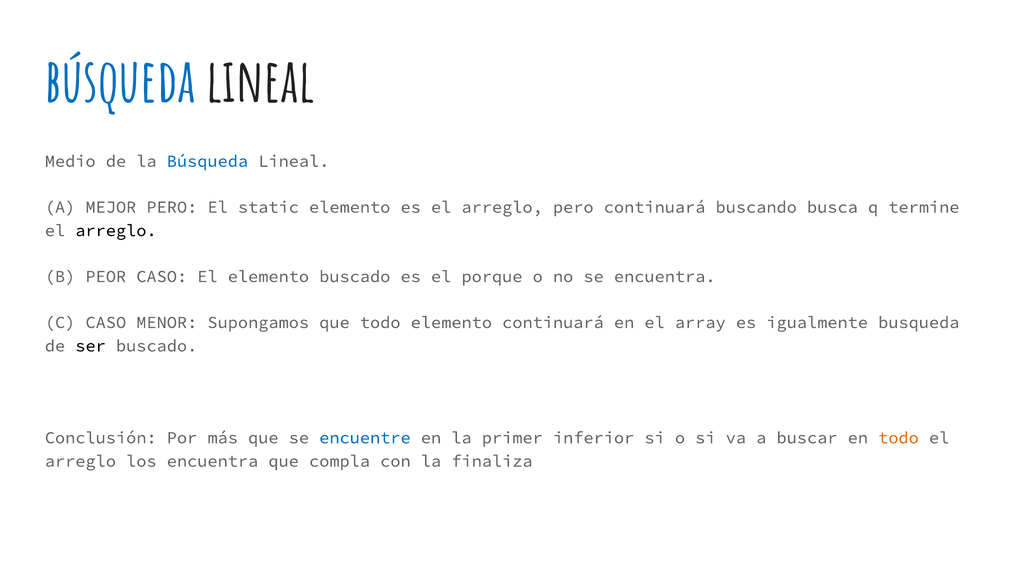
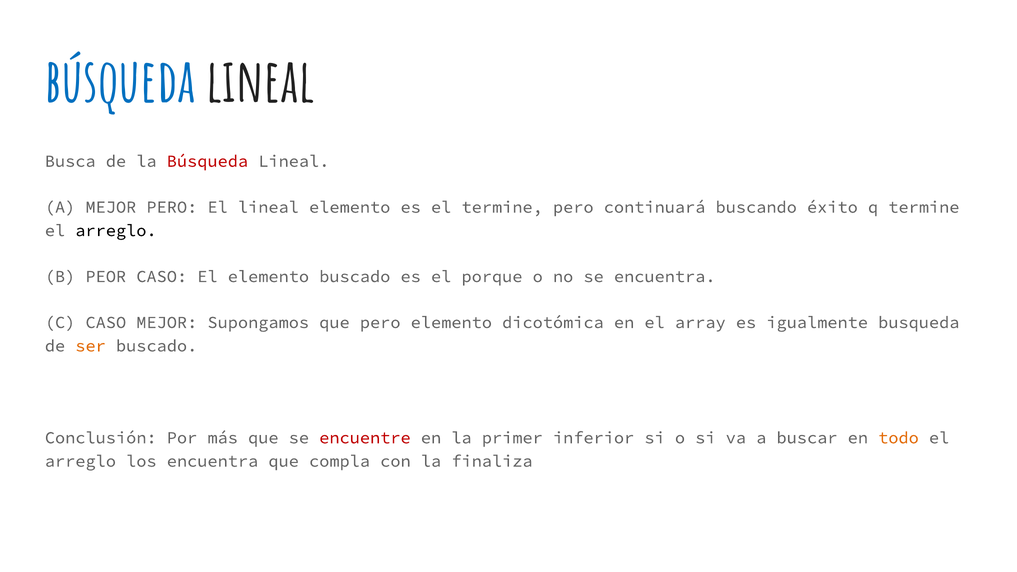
Medio: Medio -> Busca (70, 161)
Búsqueda colour: blue -> red (207, 161)
El static: static -> lineal (268, 207)
es el arreglo: arreglo -> termine (502, 207)
busca: busca -> éxito (832, 207)
CASO MENOR: MENOR -> MEJOR (167, 322)
que todo: todo -> pero (380, 322)
elemento continuará: continuará -> dicotómica (553, 322)
ser colour: black -> orange (91, 346)
encuentre colour: blue -> red (365, 438)
